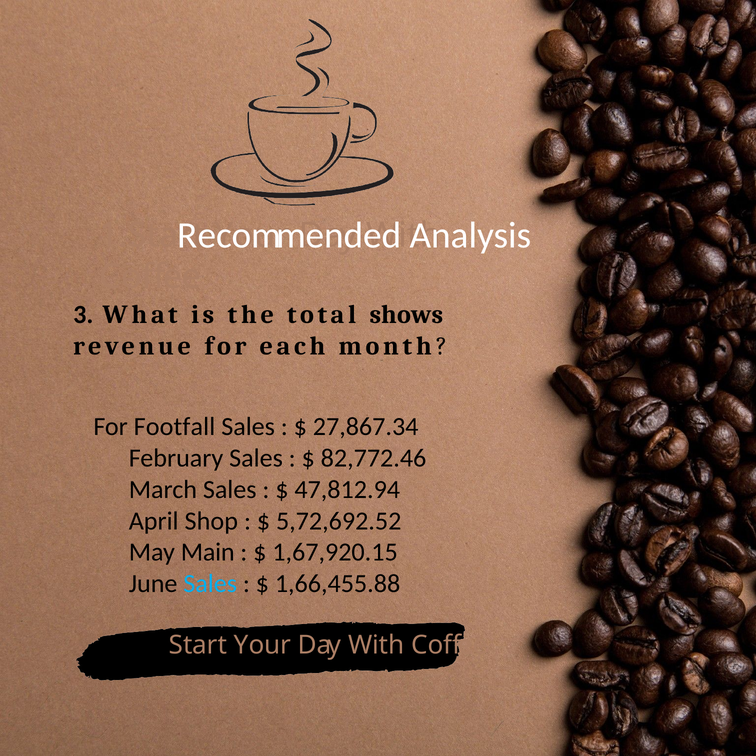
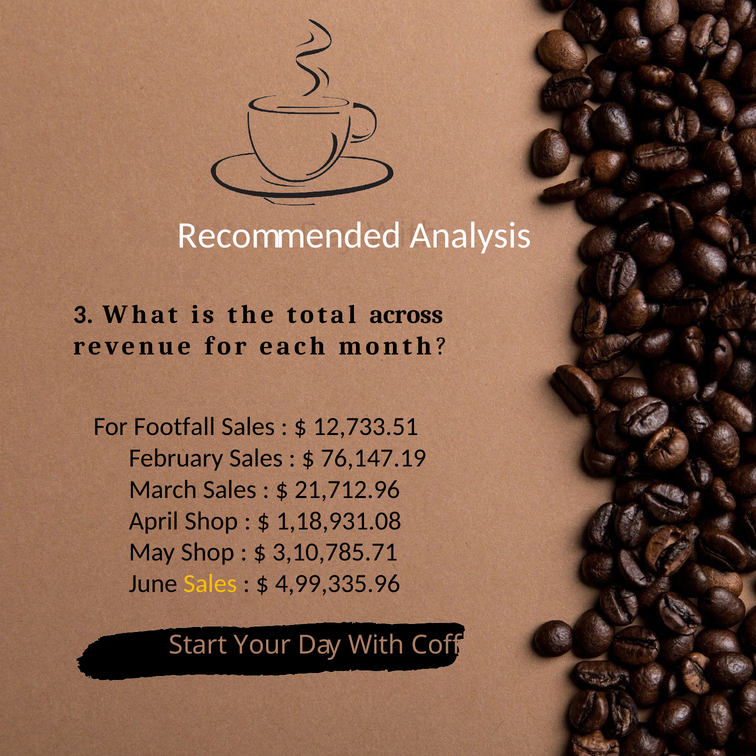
shows: shows -> across (407, 315)
27,867.34: 27,867.34 -> 12,733.51 (366, 427)
82,772.46: 82,772.46 -> 76,147.19 (374, 458)
47,812.94: 47,812.94 -> 21,712.96 (347, 490)
5,72,692.52: 5,72,692.52 -> 1,18,931.08 (339, 521)
May Main: Main -> Shop (208, 552)
1,67,920.15: 1,67,920.15 -> 3,10,785.71 (335, 552)
Sales colour: light blue -> yellow (210, 584)
1,66,455.88: 1,66,455.88 -> 4,99,335.96 (338, 584)
